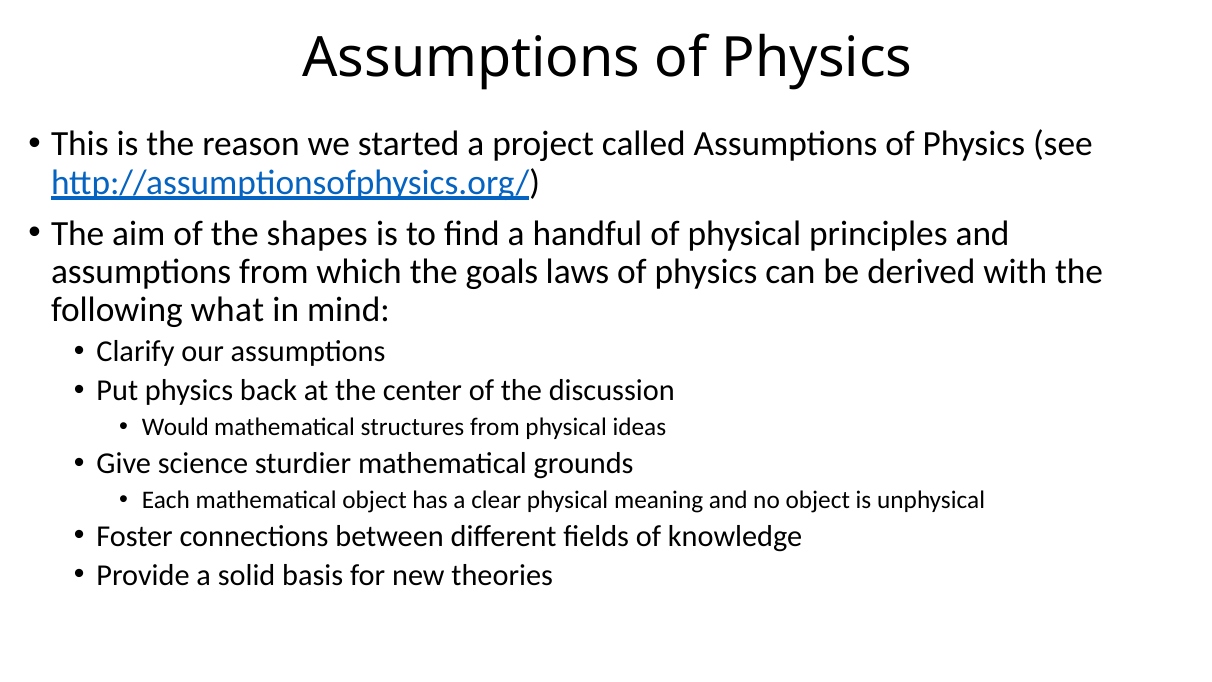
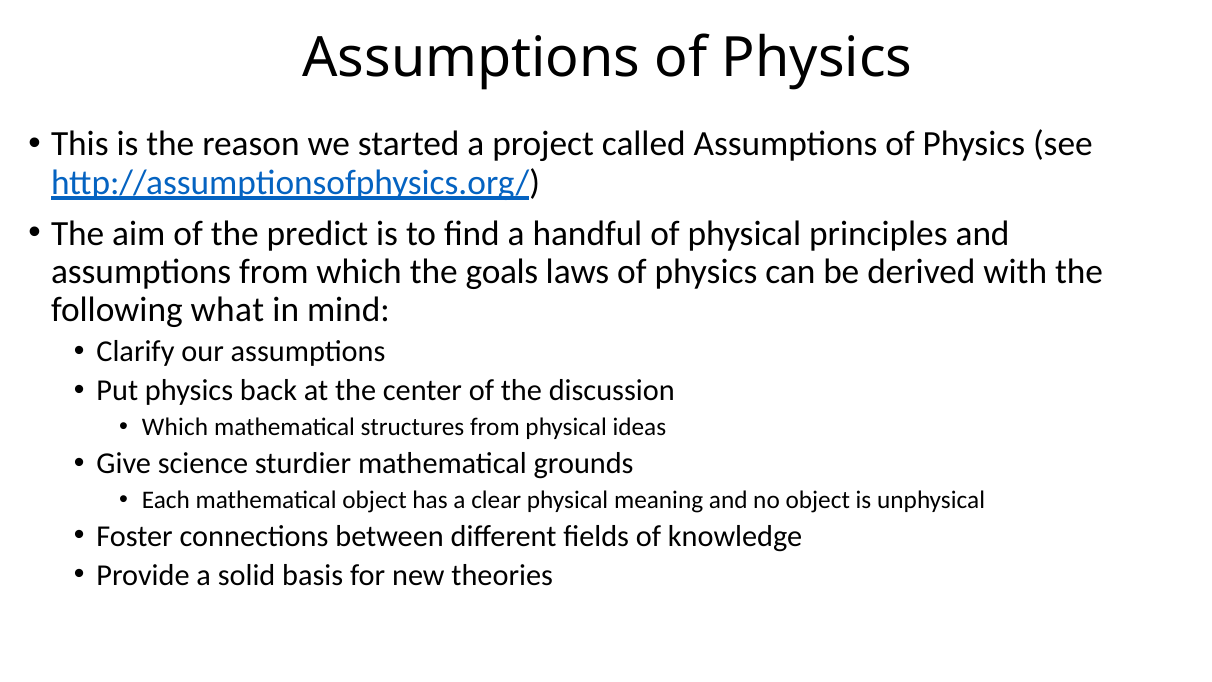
shapes: shapes -> predict (317, 234)
Would: Would -> Which (175, 427)
